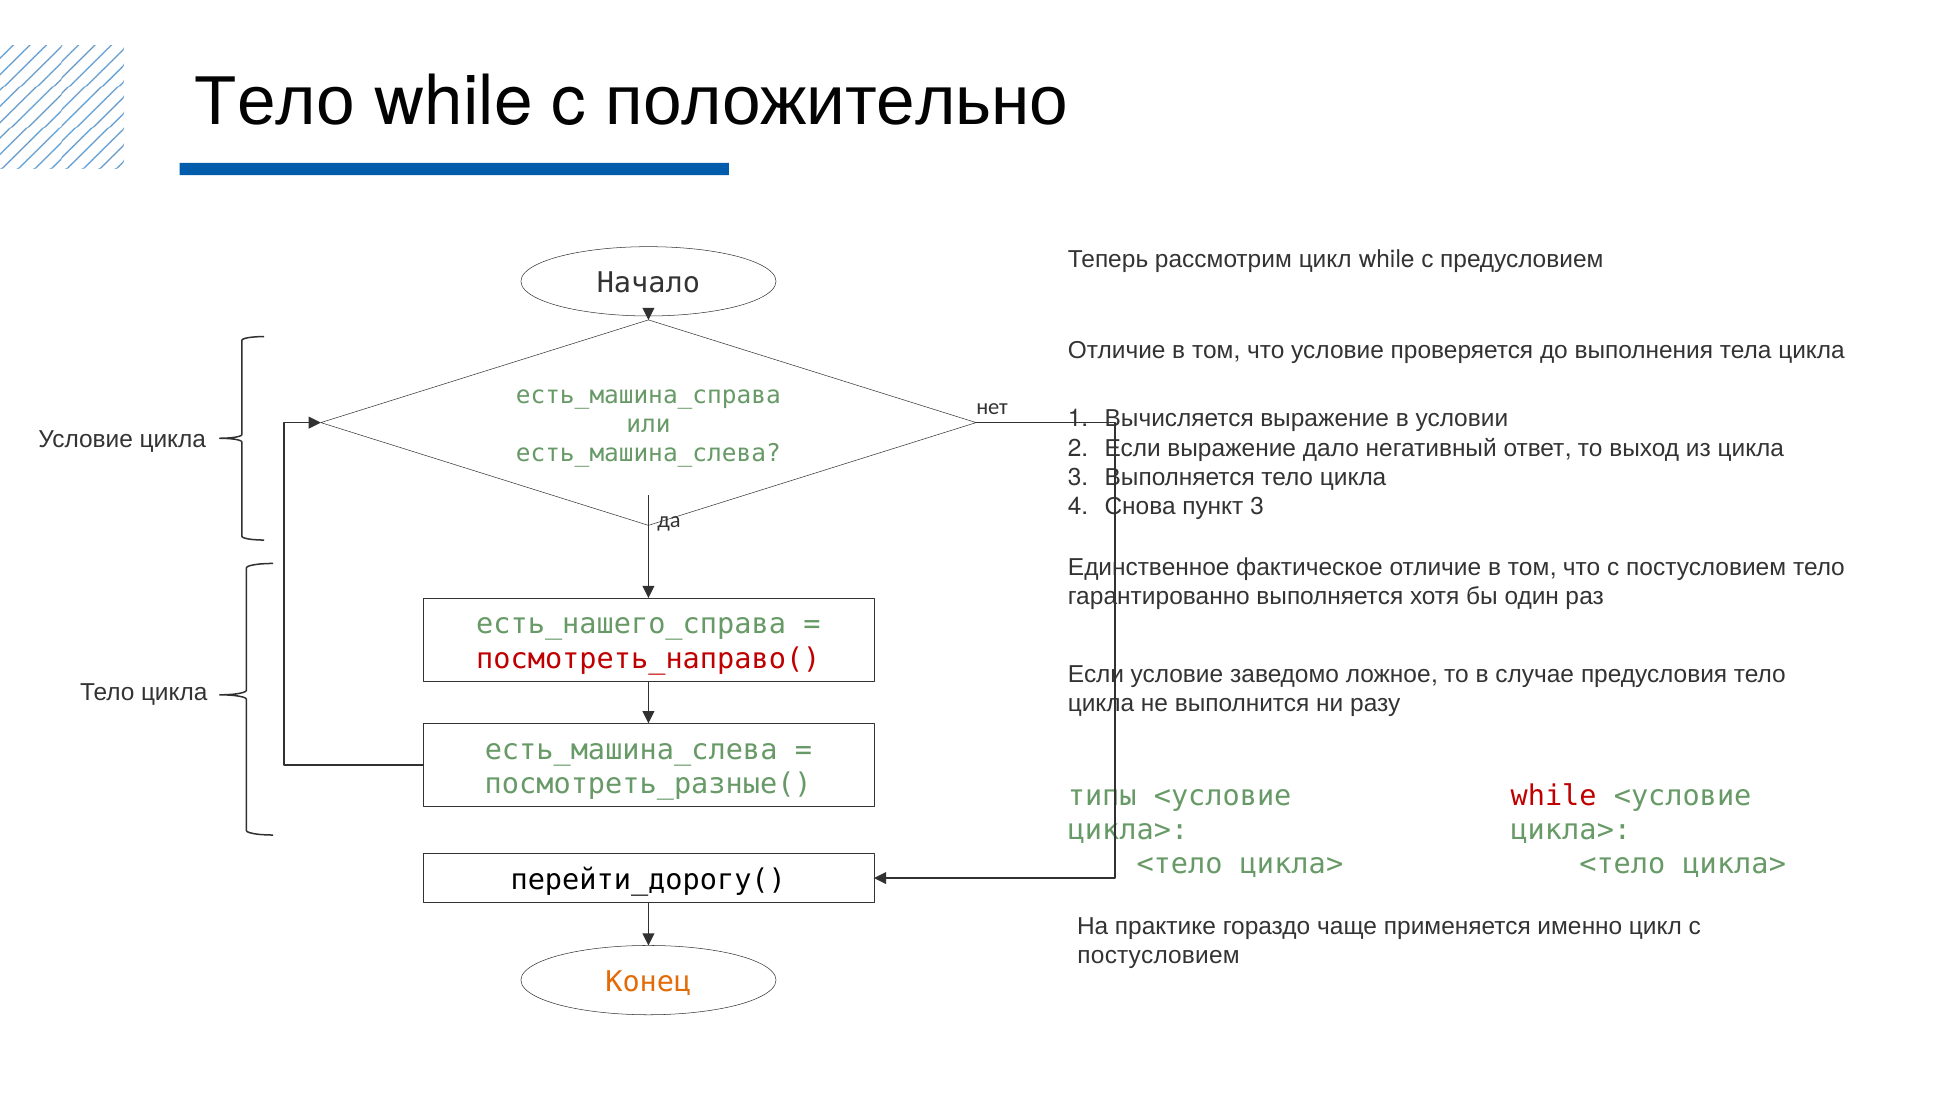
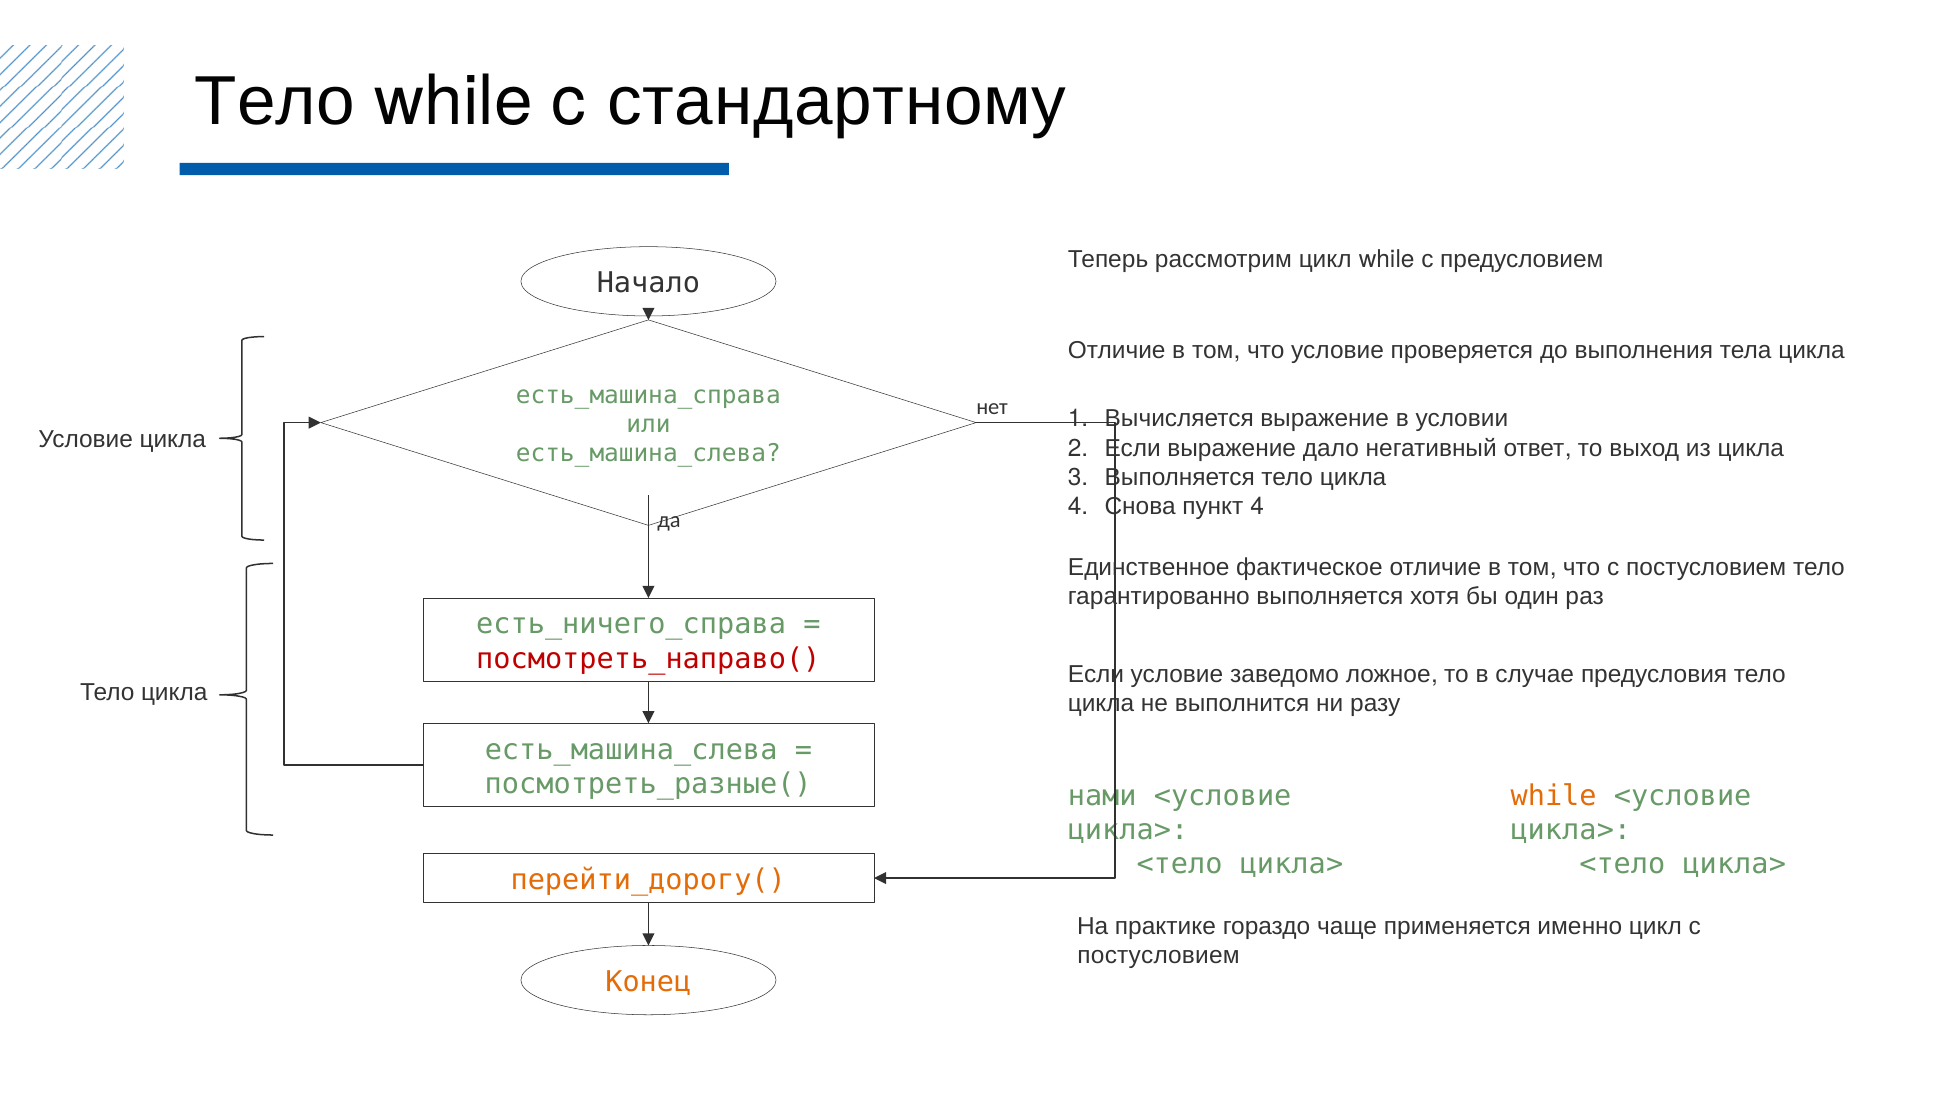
положительно: положительно -> стандартному (837, 101)
3: 3 -> 4 (1257, 507)
есть_нашего_справа: есть_нашего_справа -> есть_ничего_справа (631, 625)
типы: типы -> нами (1102, 796)
while colour: red -> orange (1554, 796)
перейти_дорогу( colour: black -> orange (648, 880)
